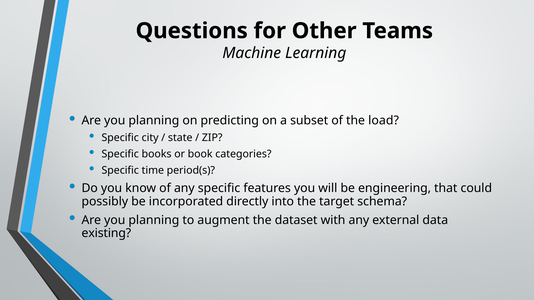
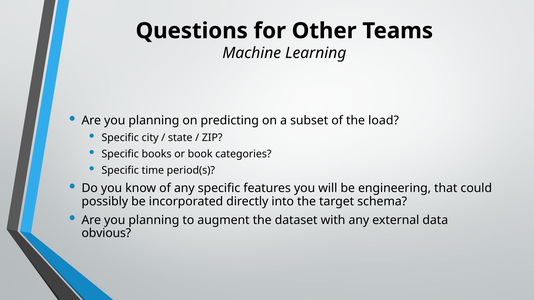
existing: existing -> obvious (106, 234)
